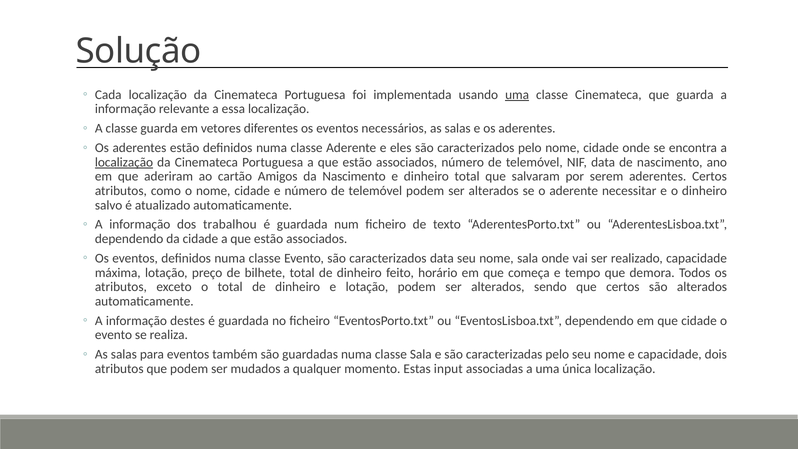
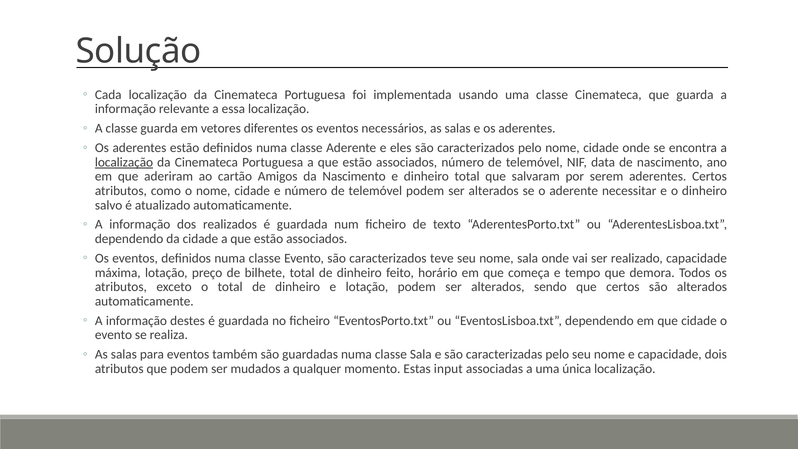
uma underline: present -> none (517, 95)
trabalhou: trabalhou -> realizados (230, 225)
caracterizados data: data -> teve (442, 258)
